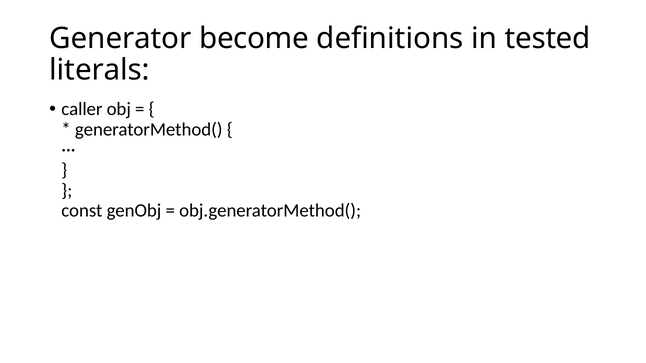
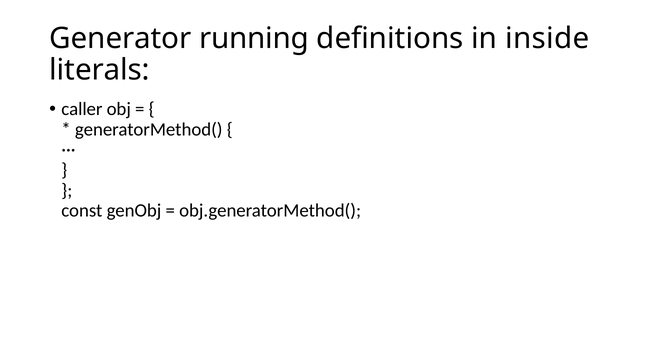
become: become -> running (254, 38)
tested: tested -> inside (547, 38)
